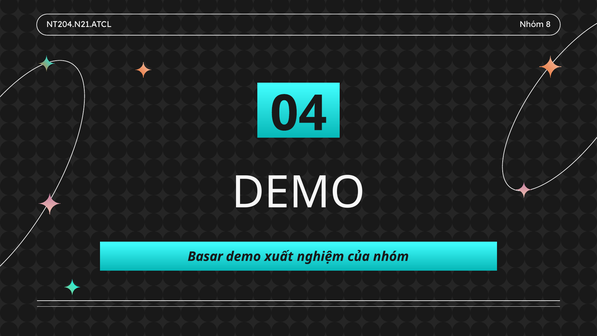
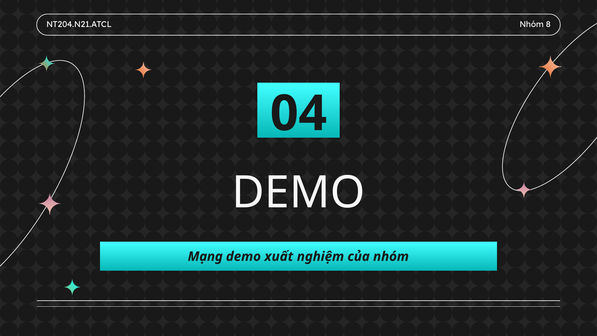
Basar: Basar -> Mạng (205, 256)
